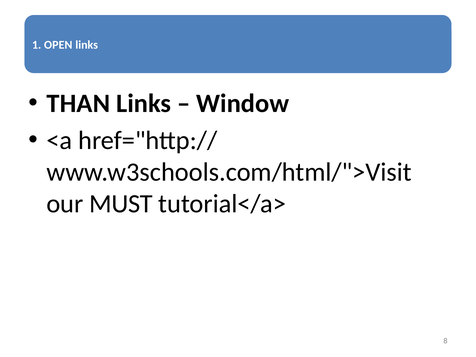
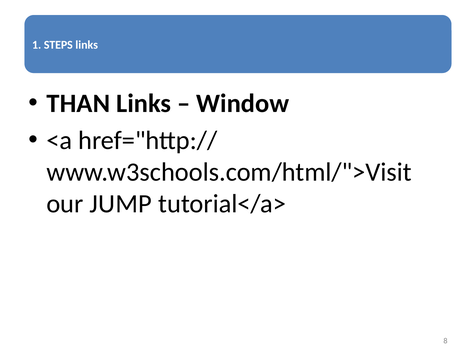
OPEN: OPEN -> STEPS (58, 45)
MUST: MUST -> JUMP (121, 204)
